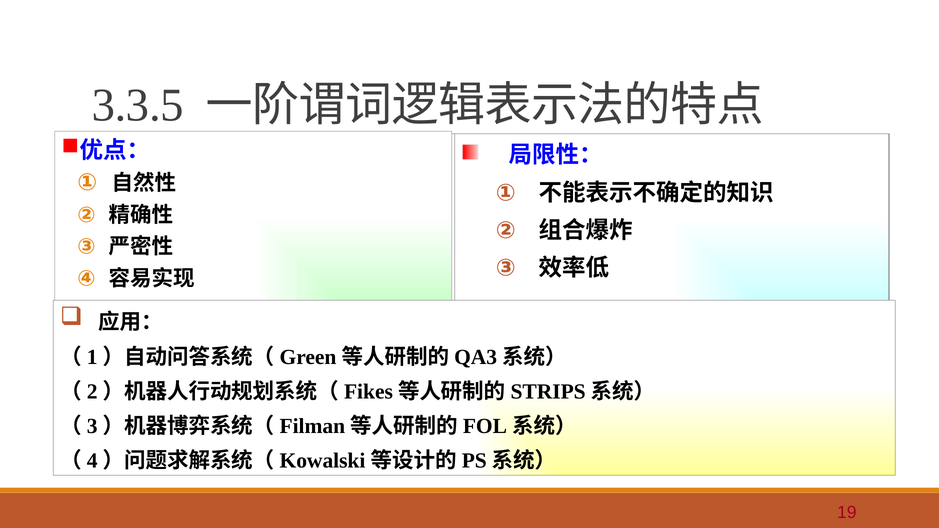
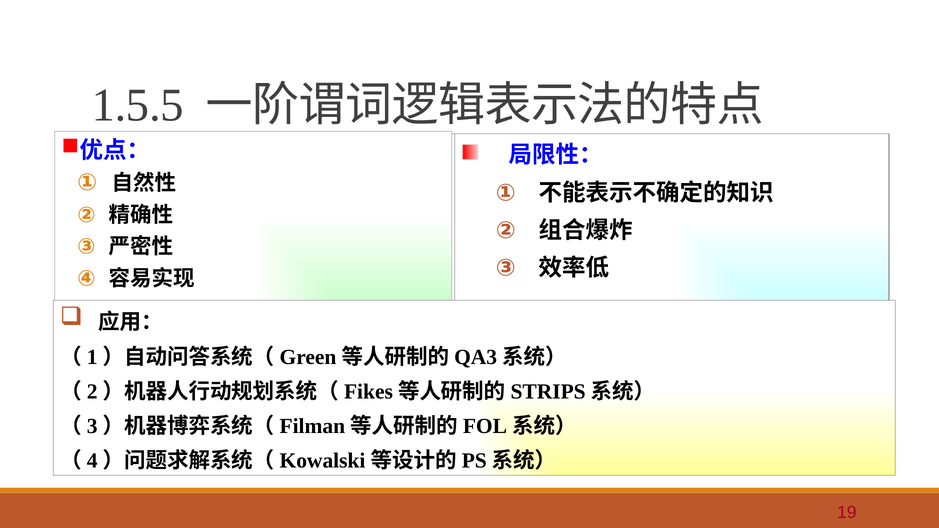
3.3.5: 3.3.5 -> 1.5.5 (138, 105)
